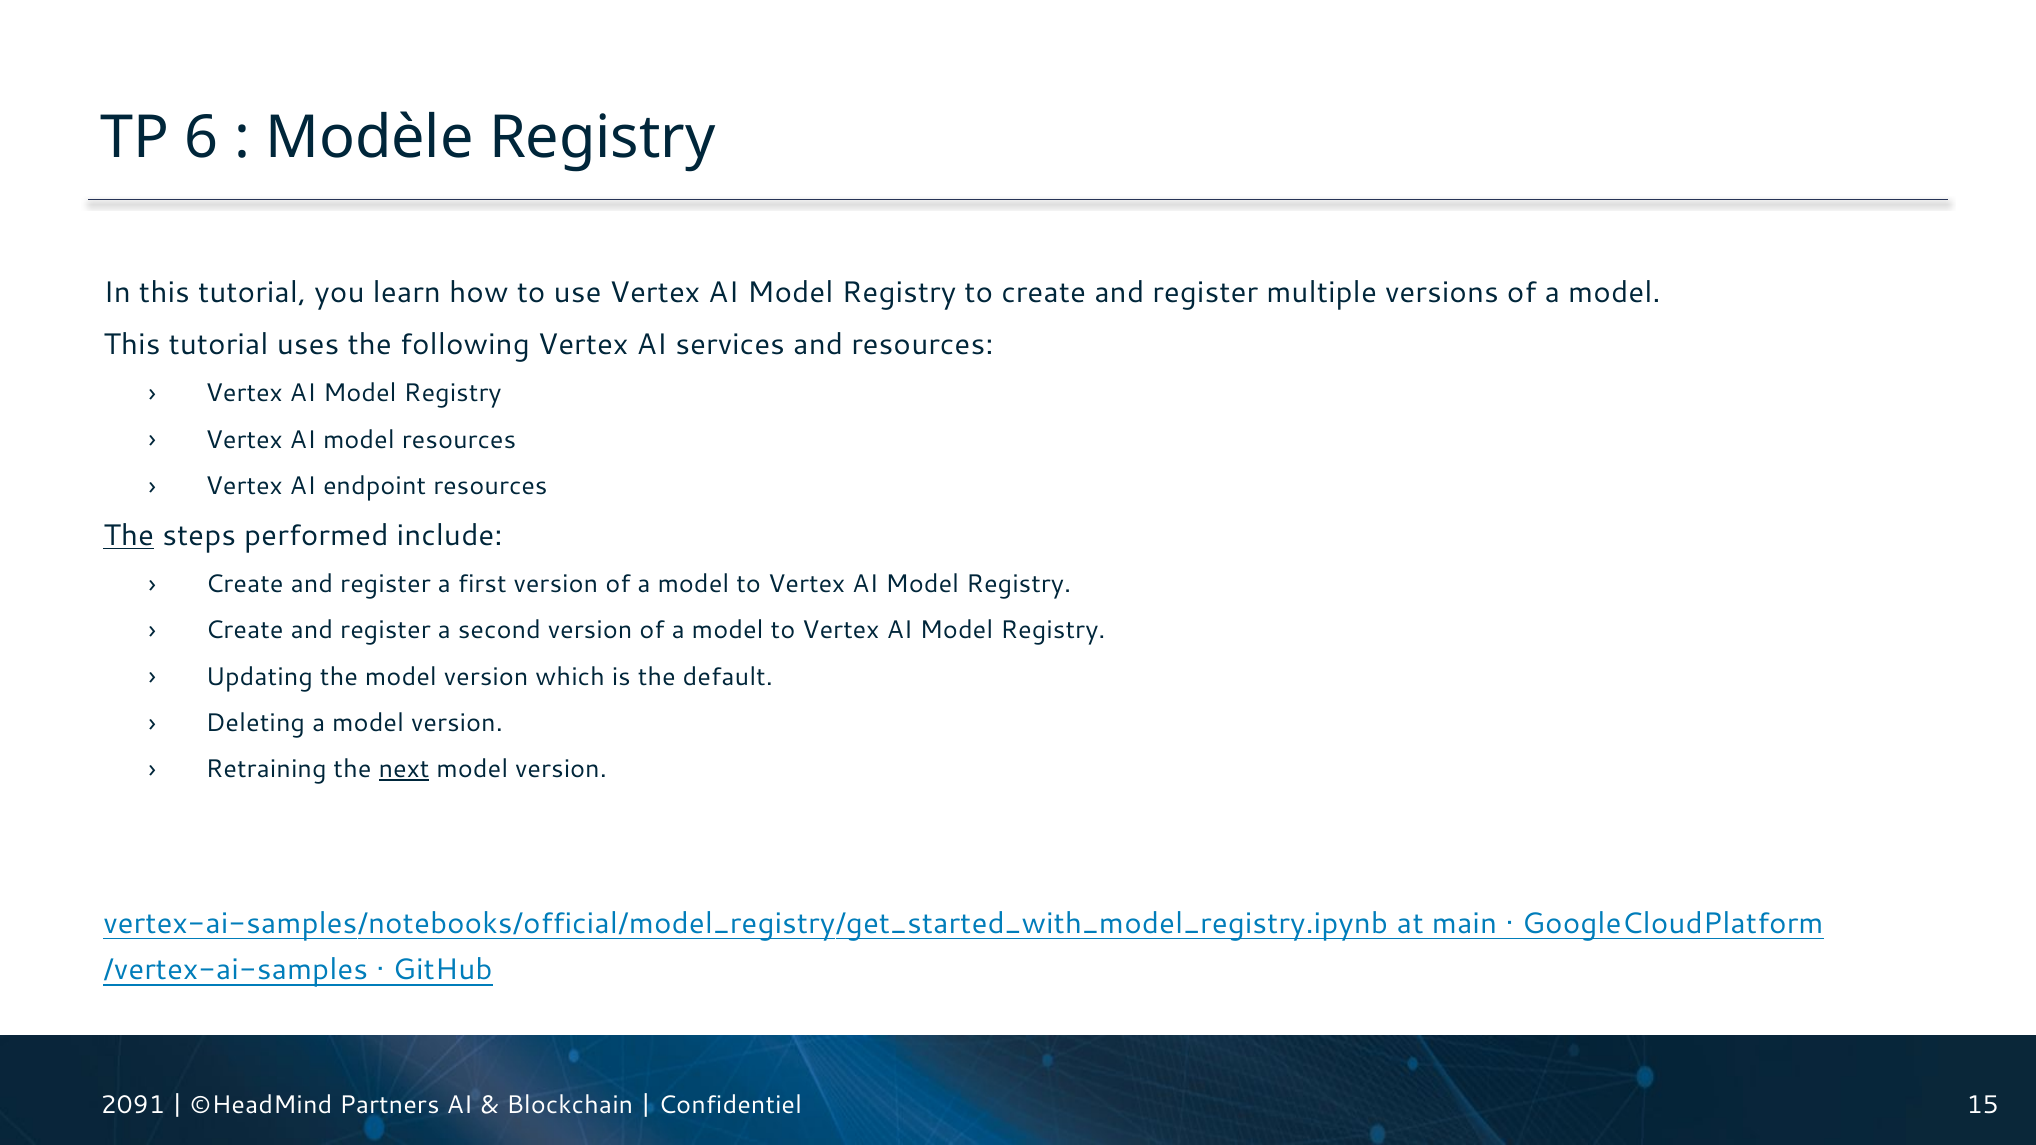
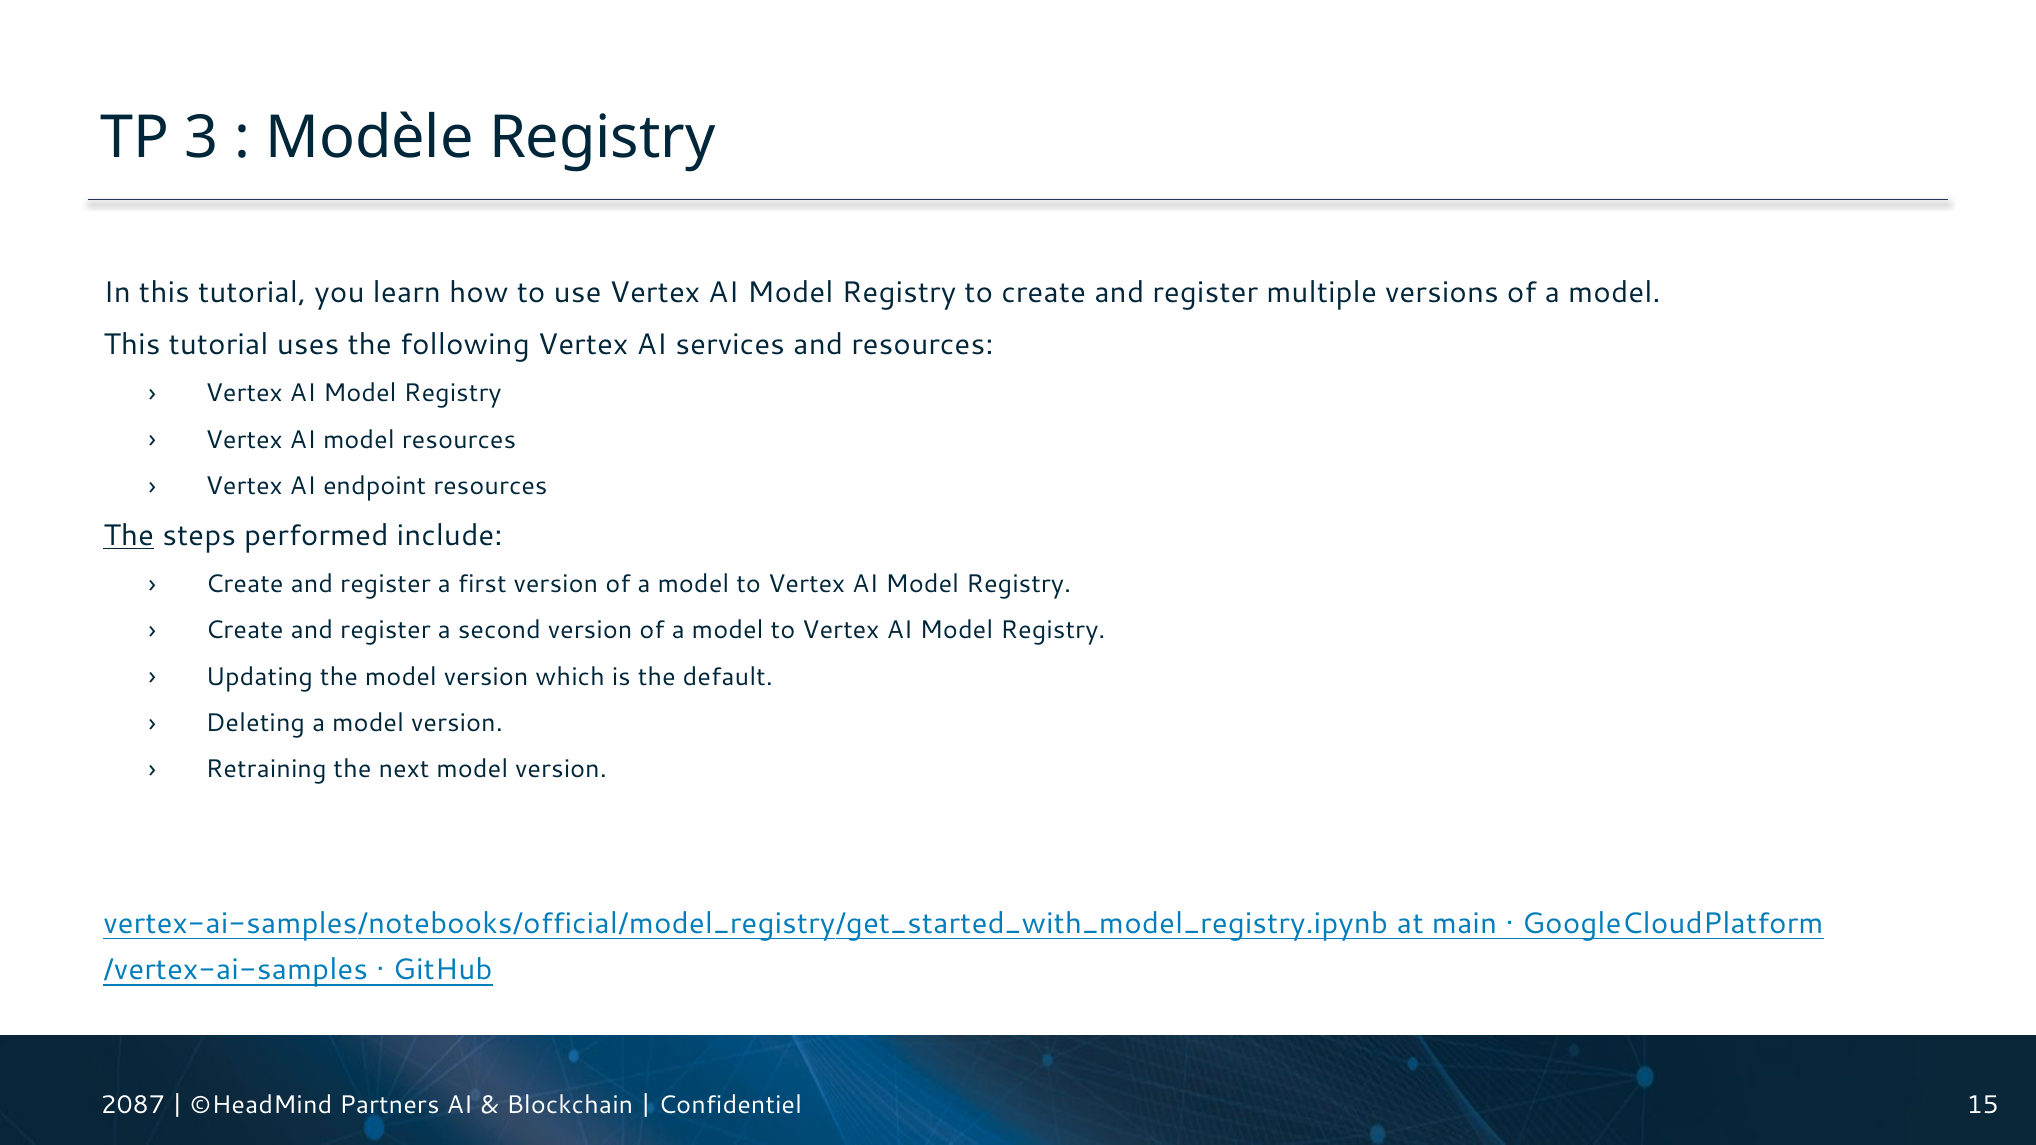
6: 6 -> 3 (202, 138)
next underline: present -> none (404, 769)
2091: 2091 -> 2087 (133, 1105)
